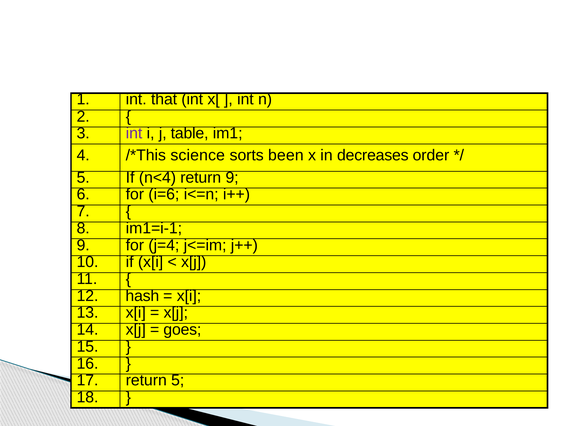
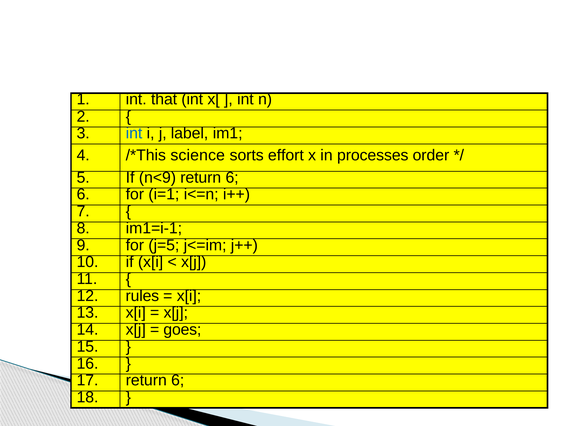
int colour: purple -> blue (134, 133)
table: table -> label (190, 133)
been: been -> effort (286, 155)
decreases: decreases -> processes (373, 155)
n<4: n<4 -> n<9 (157, 178)
9: 9 -> 6 (232, 178)
i=6: i=6 -> i=1 (164, 194)
j=4: j=4 -> j=5 (164, 245)
hash: hash -> rules (142, 296)
17 return 5: 5 -> 6 (178, 380)
